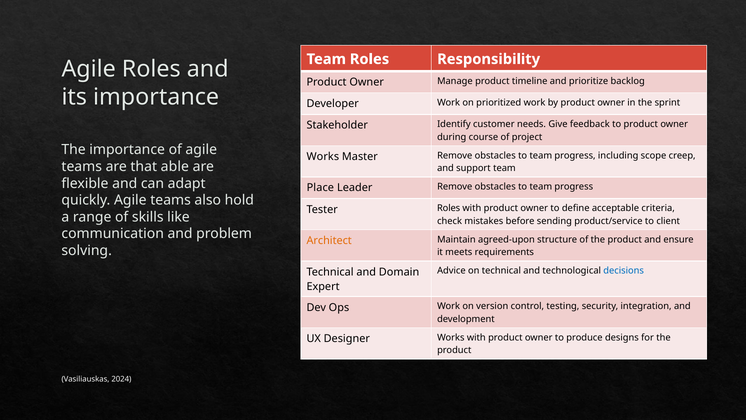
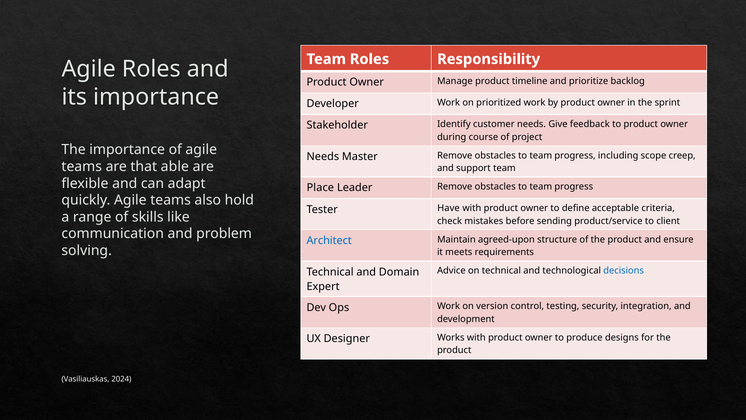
Works: Works -> Needs (323, 157)
Tester Roles: Roles -> Have (449, 208)
Architect colour: orange -> blue (329, 241)
